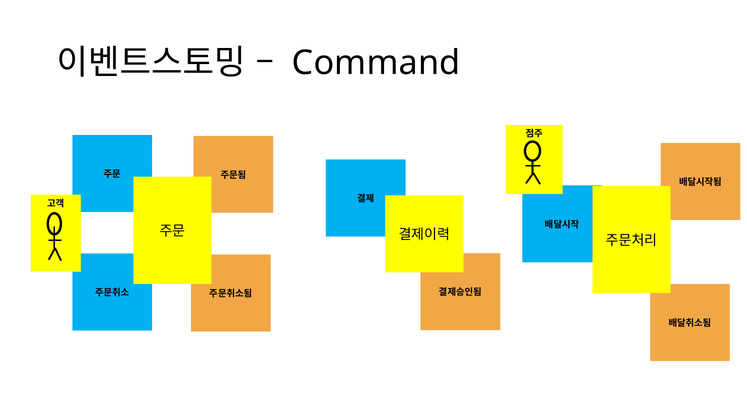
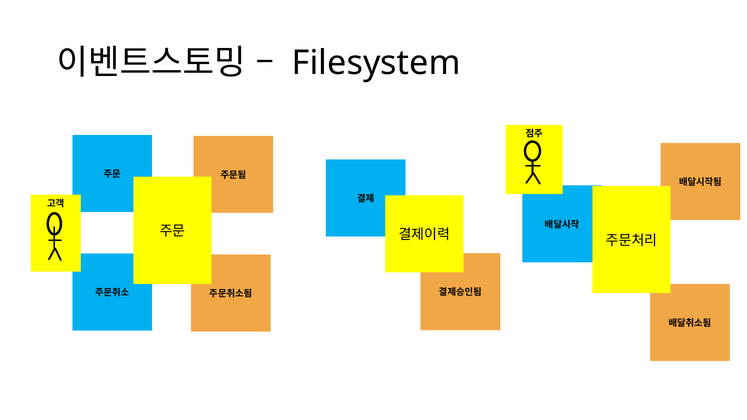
Command: Command -> Filesystem (376, 63)
